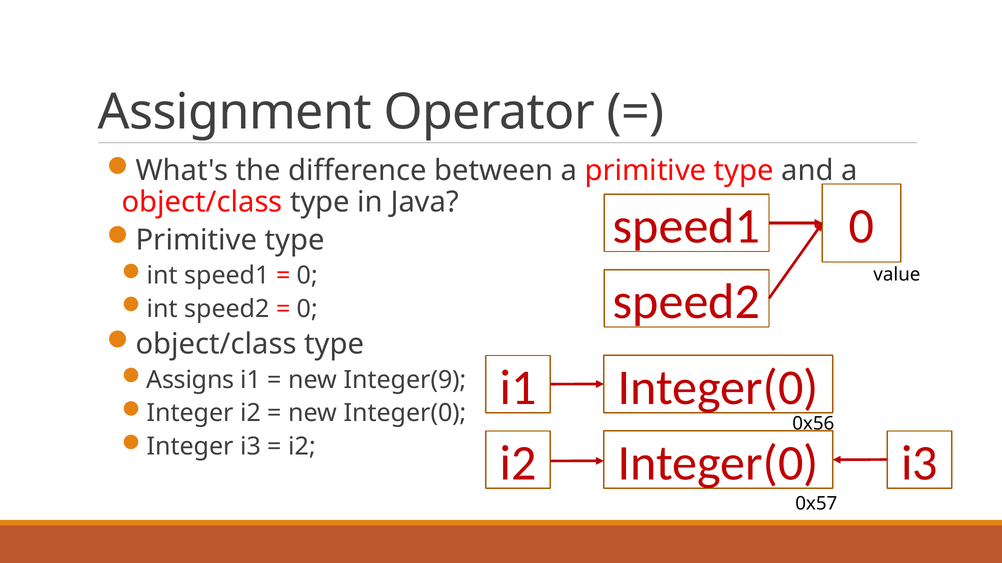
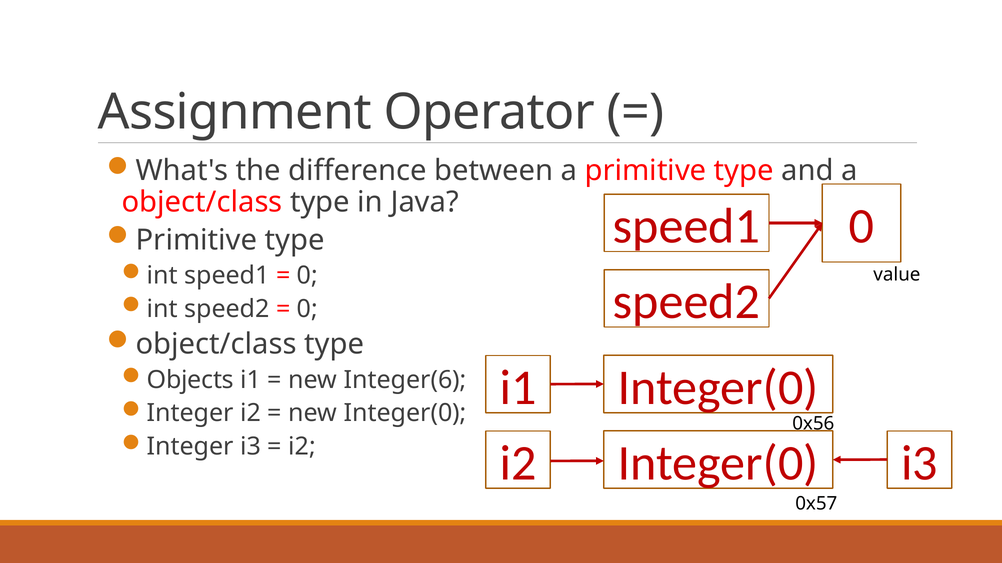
Assigns: Assigns -> Objects (190, 380)
Integer(9: Integer(9 -> Integer(6 (405, 380)
